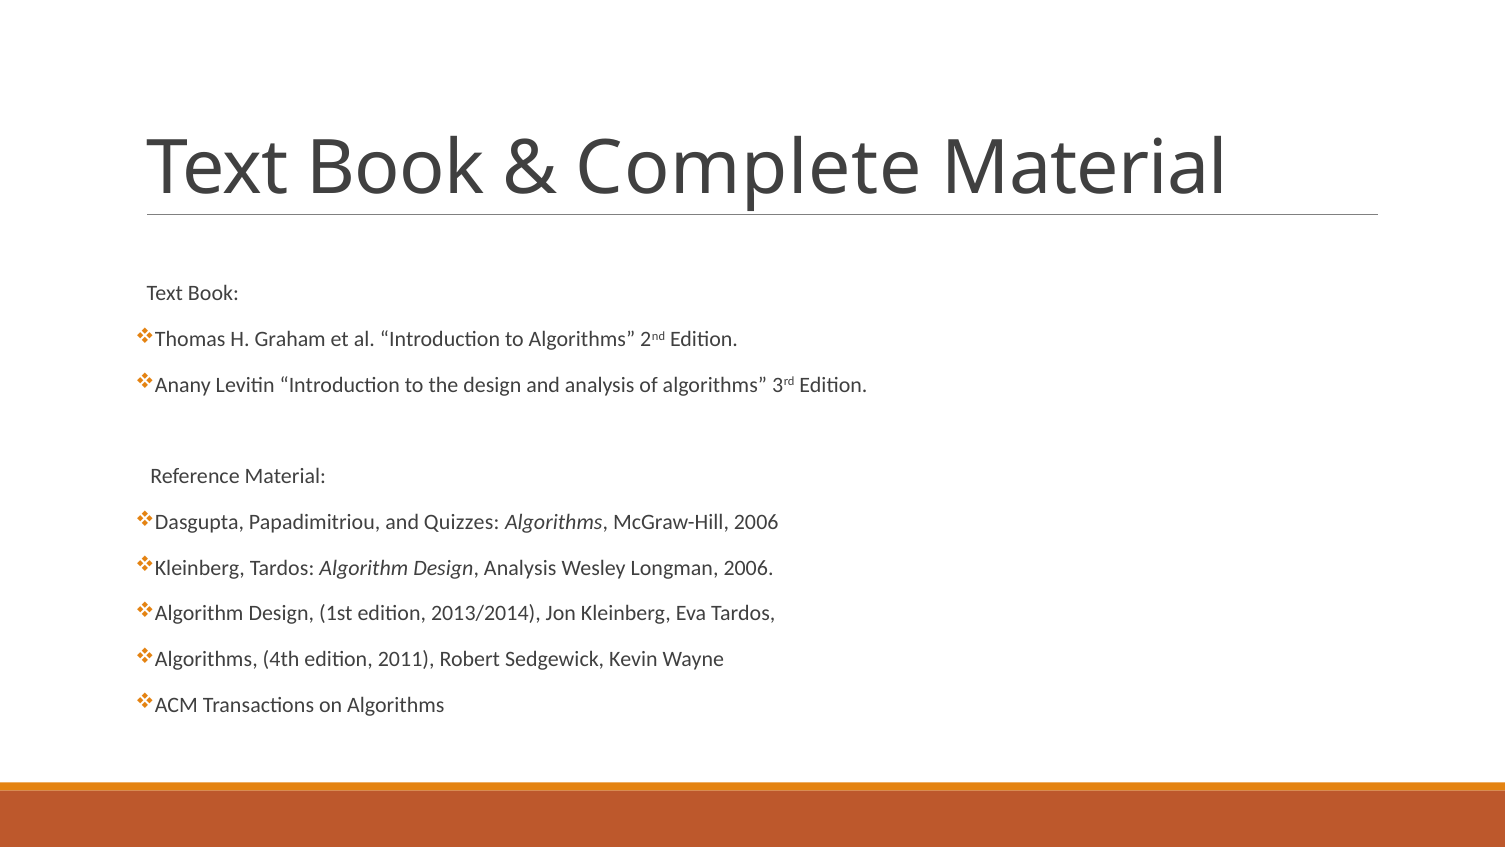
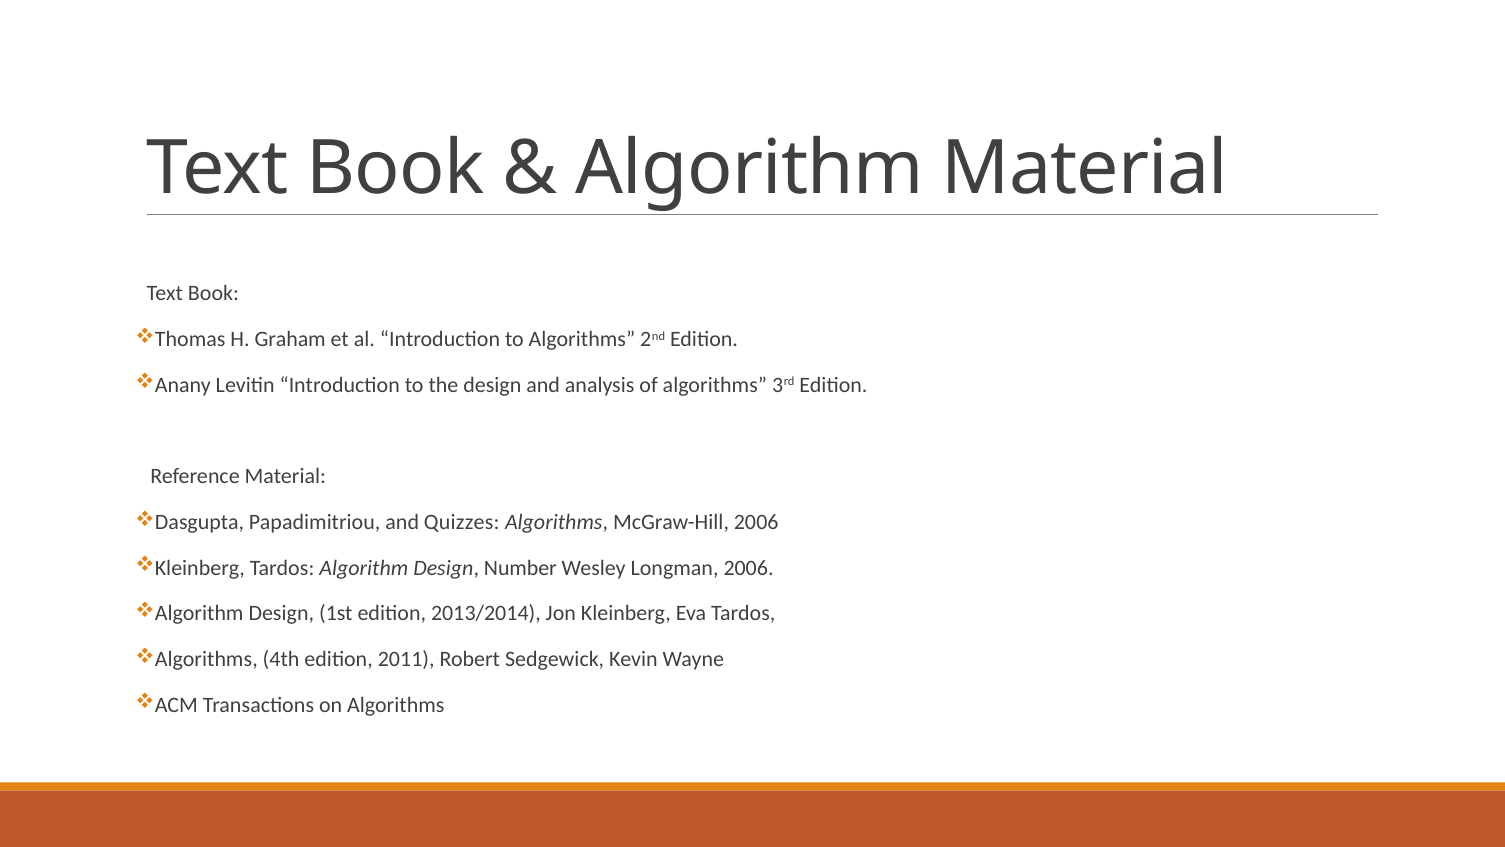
Complete: Complete -> Algorithm (750, 169)
Design Analysis: Analysis -> Number (520, 568)
